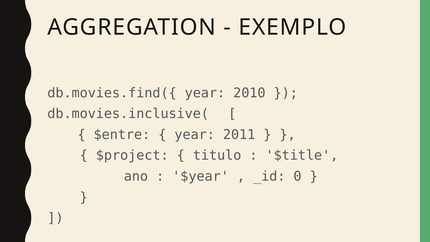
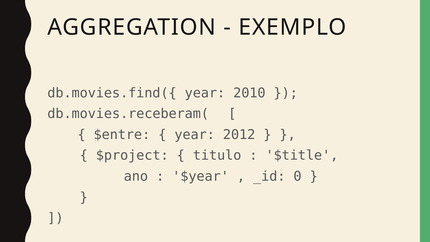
db.movies.inclusive(: db.movies.inclusive( -> db.movies.receberam( (128, 114)
2011: 2011 -> 2012 (239, 135)
